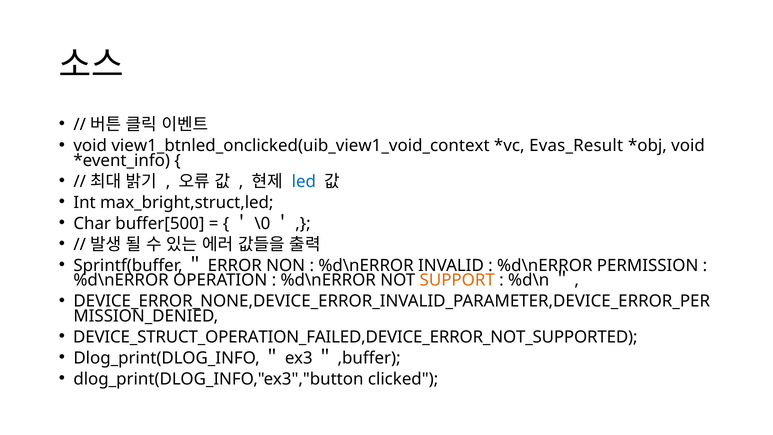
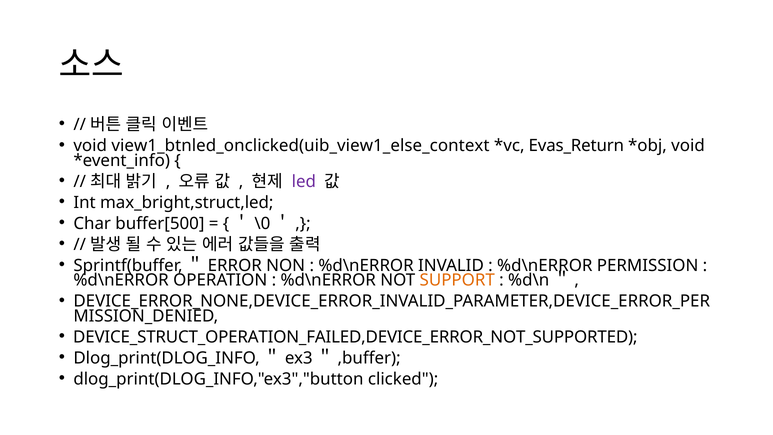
view1_btnled_onclicked(uib_view1_void_context: view1_btnled_onclicked(uib_view1_void_context -> view1_btnled_onclicked(uib_view1_else_context (300, 146)
Evas_Result: Evas_Result -> Evas_Return (576, 146)
led colour: blue -> purple (304, 181)
